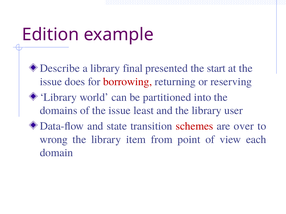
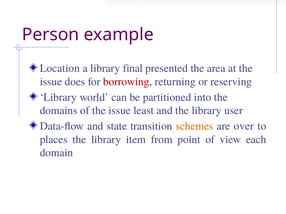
Edition: Edition -> Person (51, 35)
Describe: Describe -> Location (60, 68)
start: start -> area (216, 68)
schemes colour: red -> orange (195, 126)
wrong: wrong -> places (54, 140)
